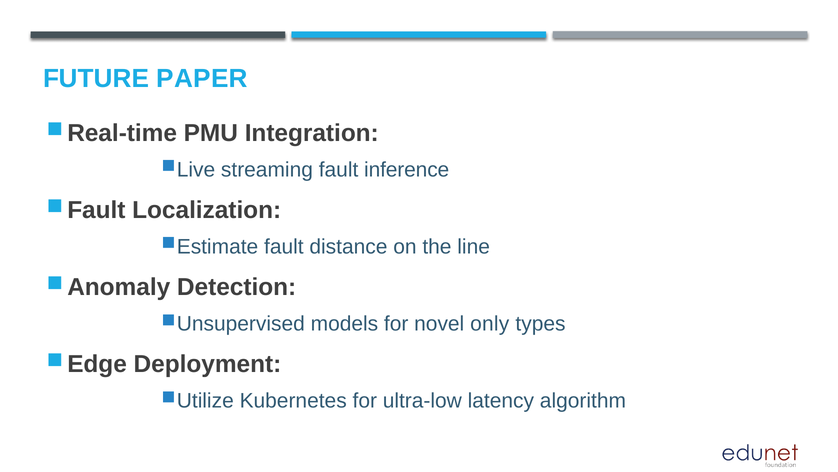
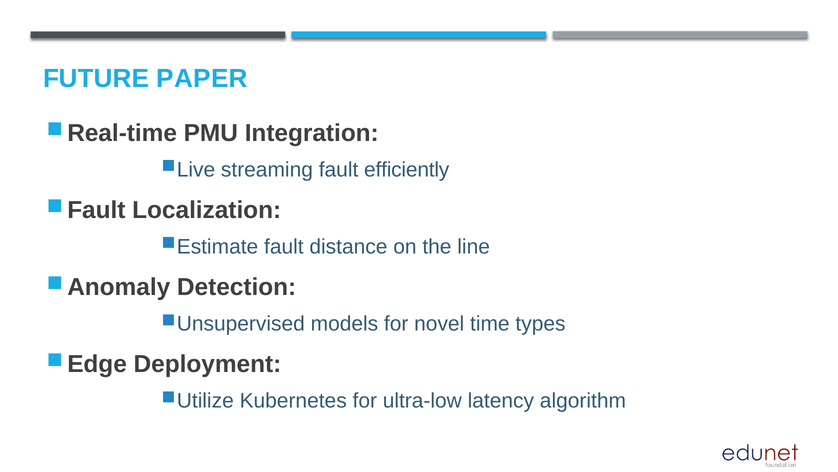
inference: inference -> efficiently (407, 170)
only: only -> time (490, 323)
